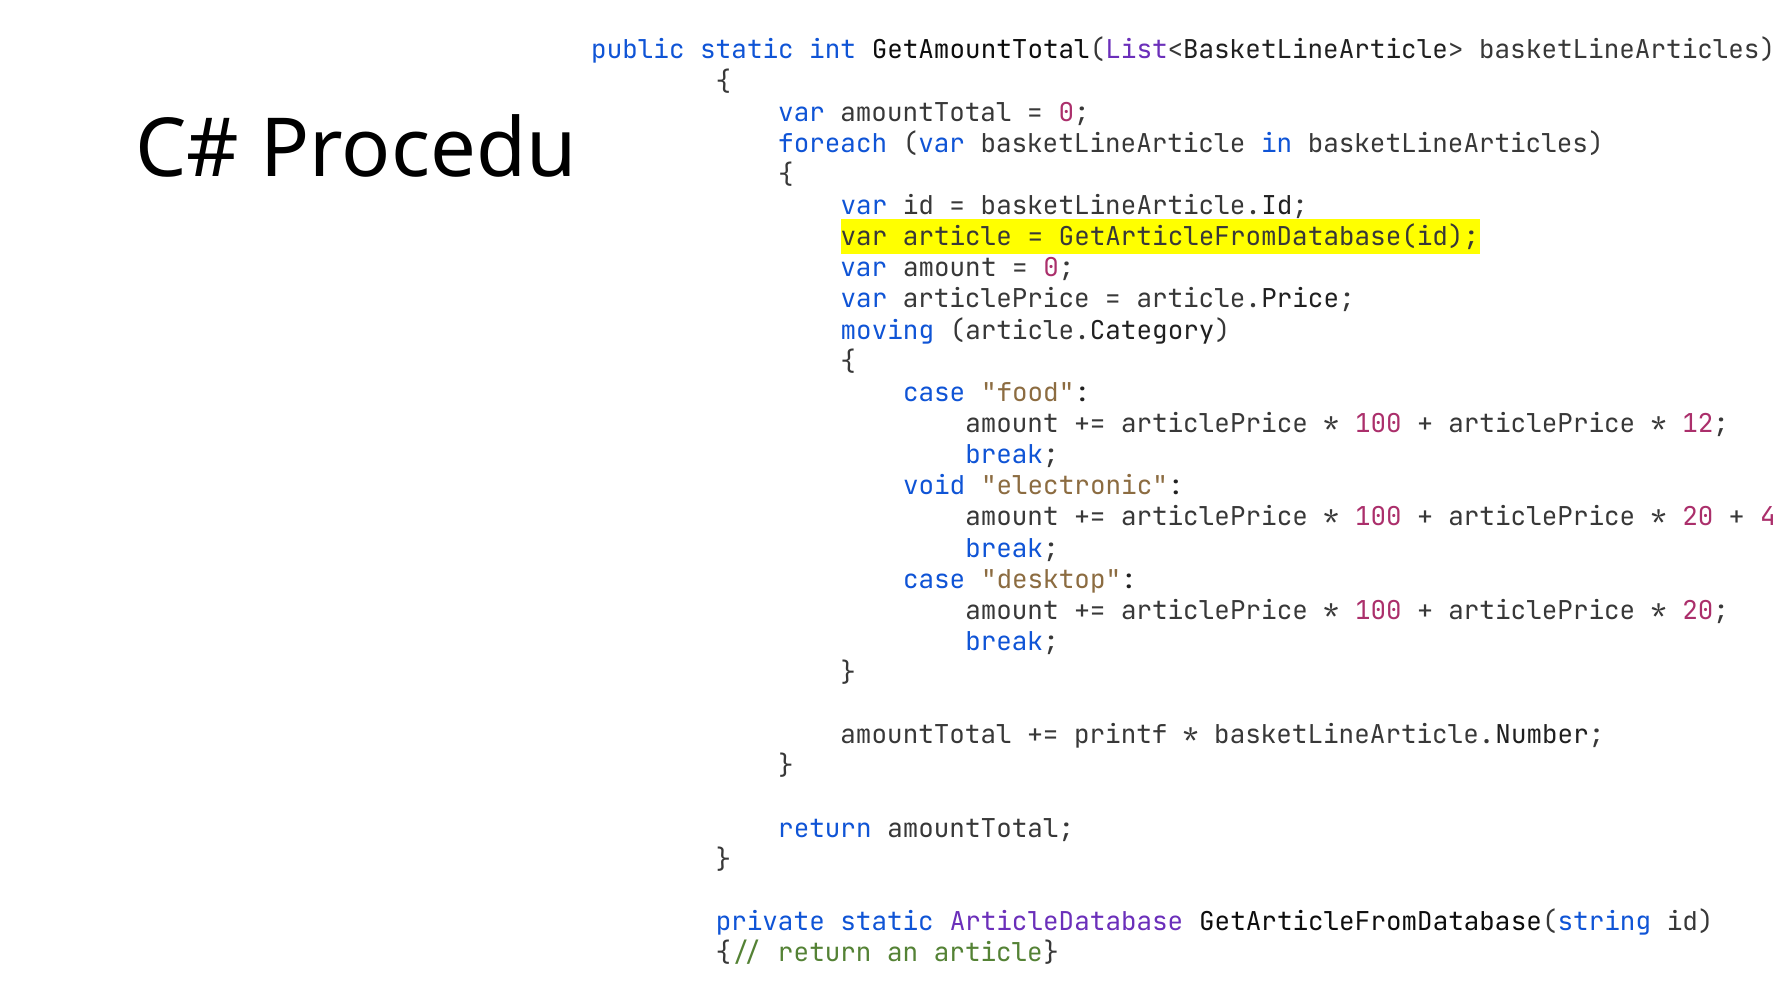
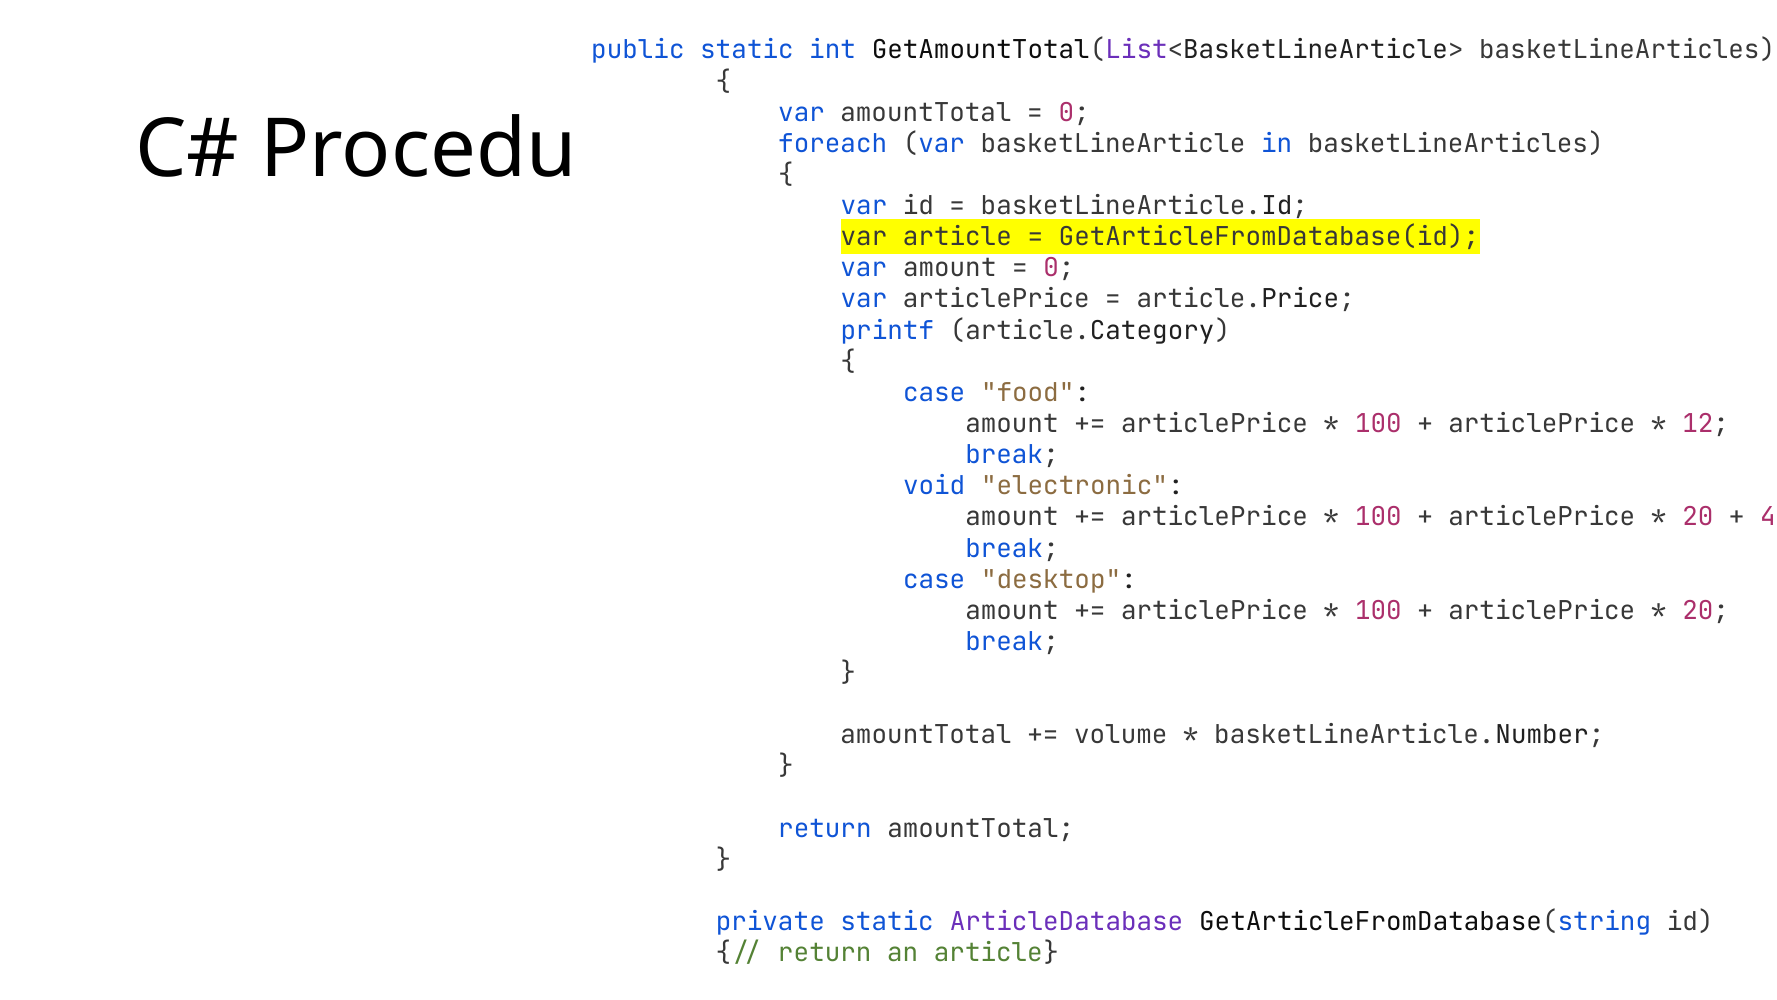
moving: moving -> printf (887, 330)
printf: printf -> volume (1121, 735)
